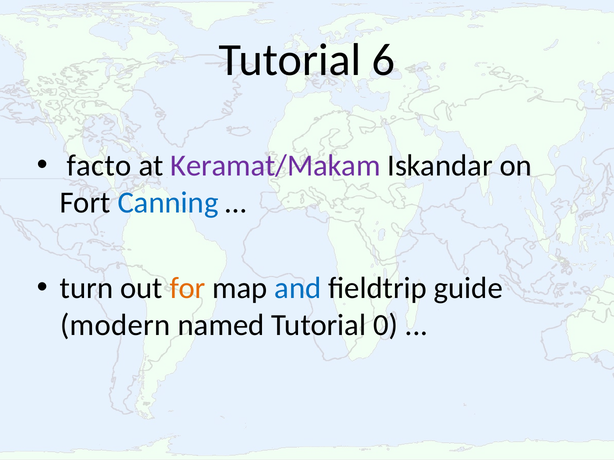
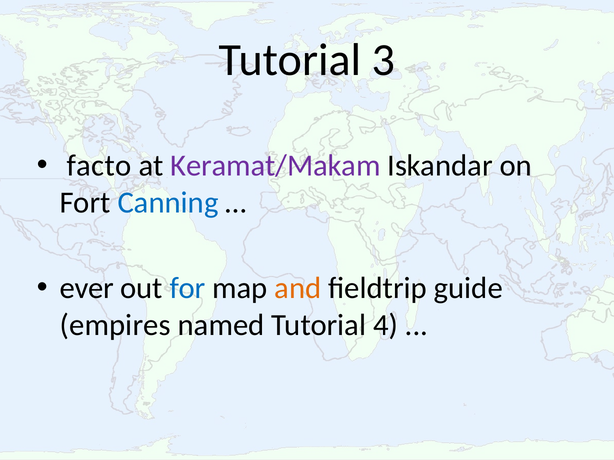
6: 6 -> 3 (383, 60)
turn: turn -> ever (87, 289)
for colour: orange -> blue (188, 289)
and colour: blue -> orange (298, 289)
modern: modern -> empires (115, 325)
0: 0 -> 4 (385, 325)
